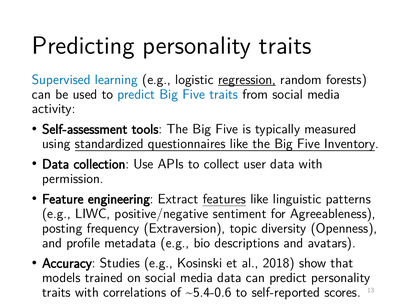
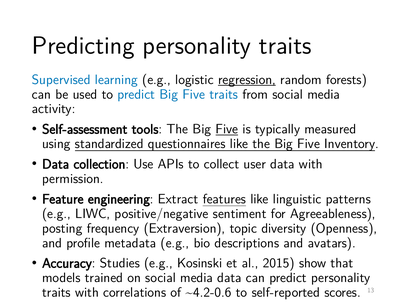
Five underline: none -> present (227, 129)
2018: 2018 -> 2015 (279, 263)
~5.4-0.6: ~5.4-0.6 -> ~4.2-0.6 (209, 292)
